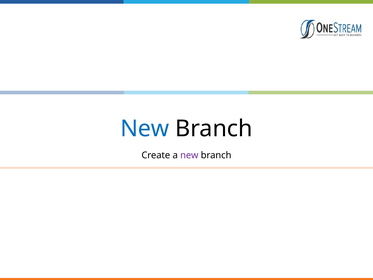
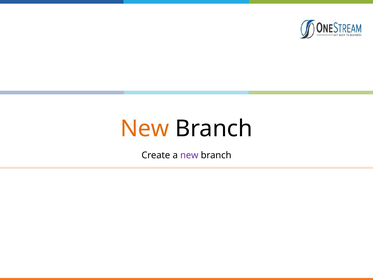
New colour: blue -> orange (145, 129)
